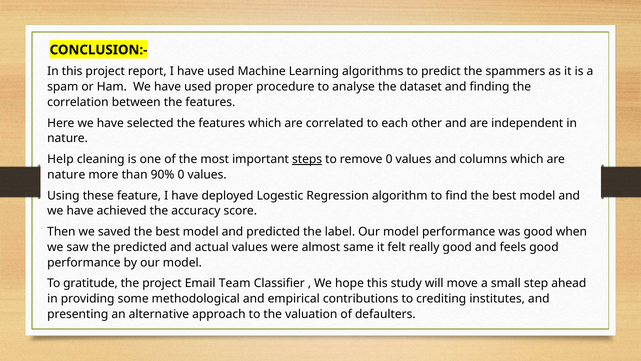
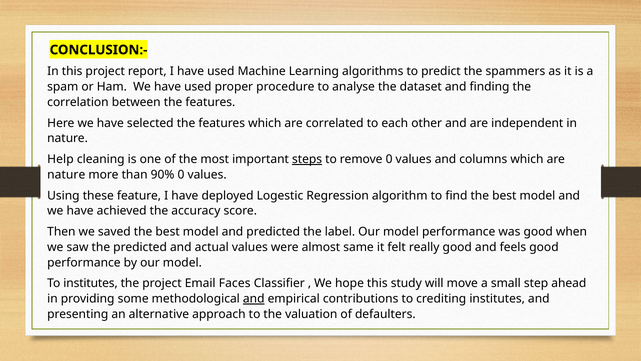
To gratitude: gratitude -> institutes (91, 283)
Team: Team -> Faces (235, 283)
and underline: none -> present (254, 299)
